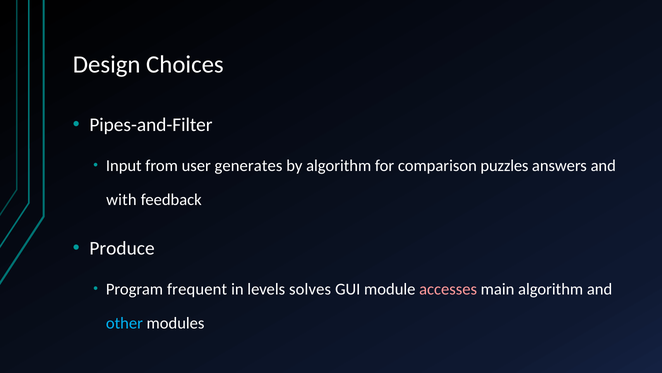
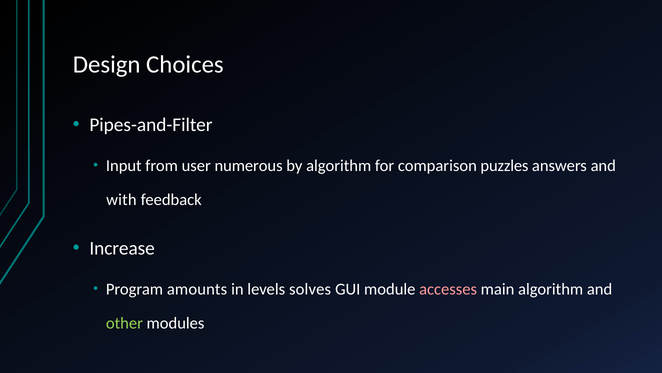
generates: generates -> numerous (249, 166)
Produce: Produce -> Increase (122, 248)
frequent: frequent -> amounts (197, 289)
other colour: light blue -> light green (124, 323)
